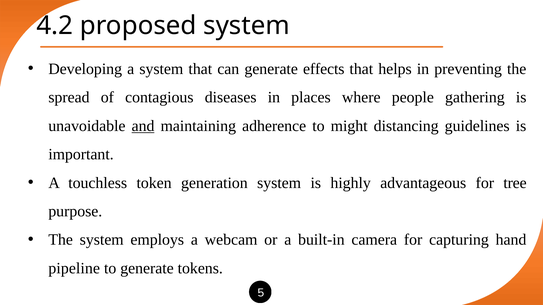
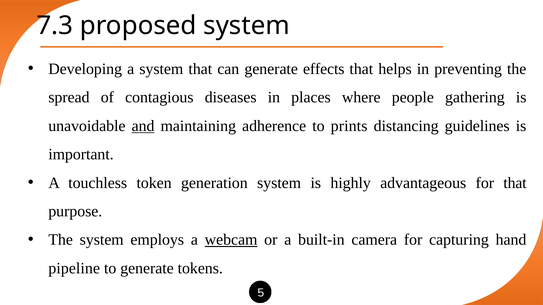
4.2: 4.2 -> 7.3 (55, 26)
might: might -> prints (349, 126)
for tree: tree -> that (515, 183)
webcam underline: none -> present (231, 240)
